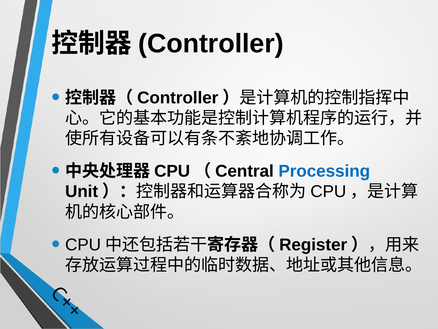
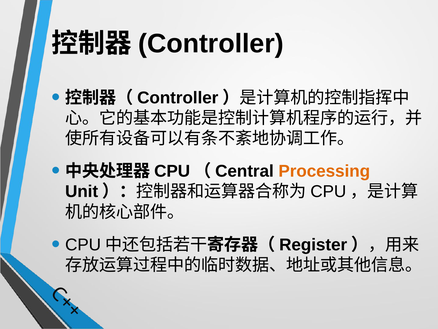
Processing colour: blue -> orange (324, 171)
